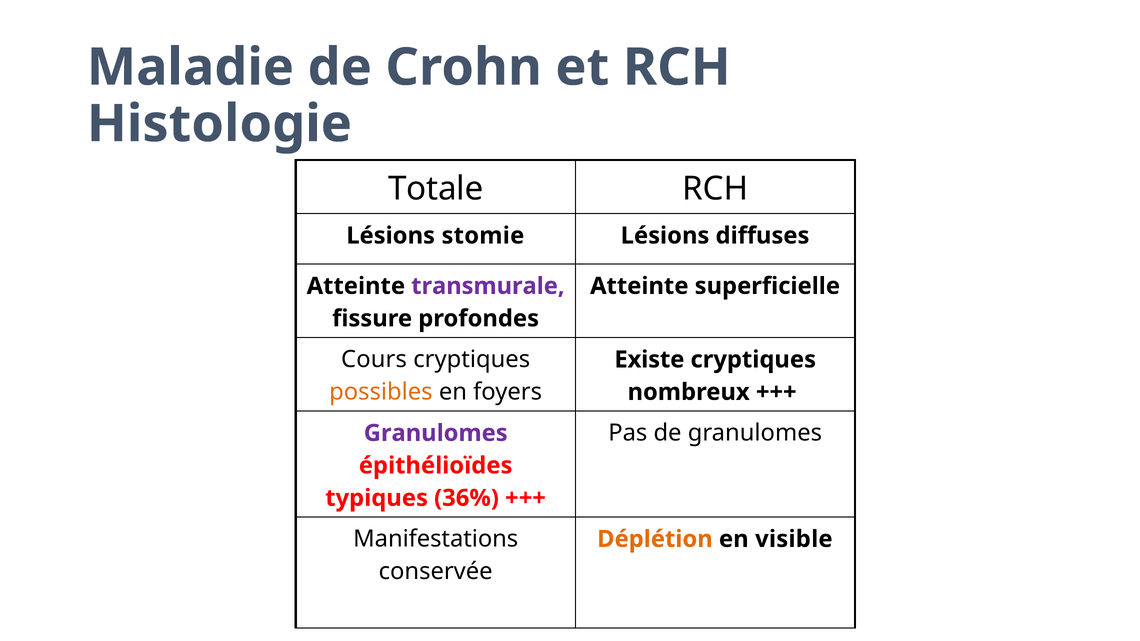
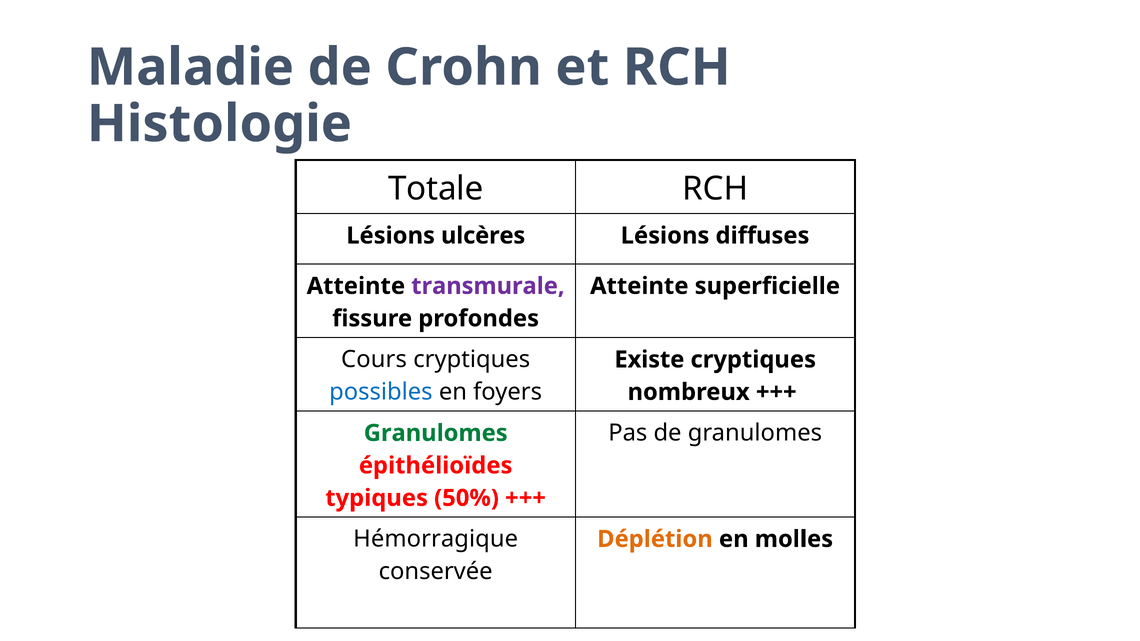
stomie: stomie -> ulcères (483, 236)
possibles colour: orange -> blue (381, 392)
Granulomes colour: purple -> green (436, 433)
36%: 36% -> 50% (466, 498)
Manifestations: Manifestations -> Hémorragique (436, 539)
visible: visible -> molles (794, 539)
